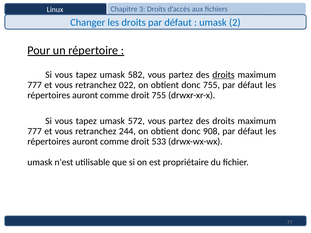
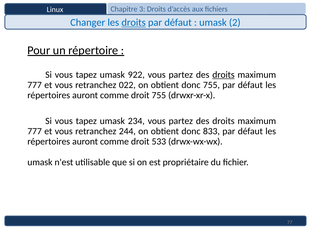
droits underline: none -> present (134, 23)
582: 582 -> 922 (136, 75)
572: 572 -> 234 (136, 121)
908: 908 -> 833 (211, 131)
